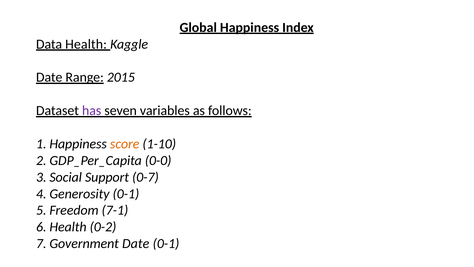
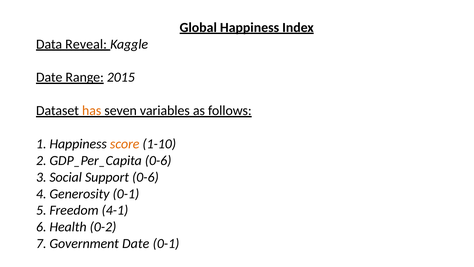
Health: Health -> Reveal (86, 44)
has colour: purple -> orange (92, 110)
0-0: 0-0 -> 0-6 (158, 160)
Support 0-7: 0-7 -> 0-6 (145, 177)
7-1: 7-1 -> 4-1 (115, 210)
